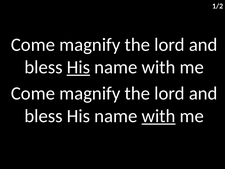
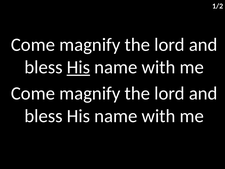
with underline: present -> none (159, 116)
